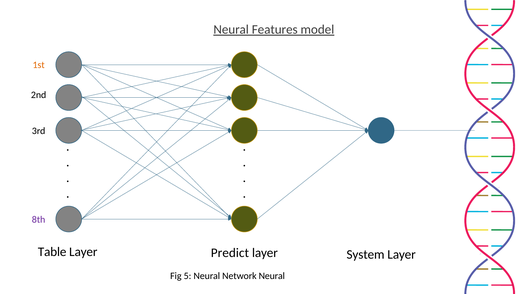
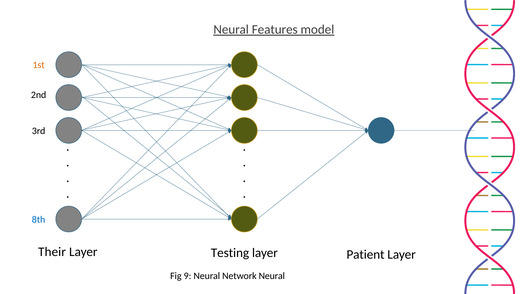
8th colour: purple -> blue (39, 220)
Table: Table -> Their (52, 252)
Predict: Predict -> Testing (230, 253)
System: System -> Patient (365, 255)
5: 5 -> 9 (188, 276)
